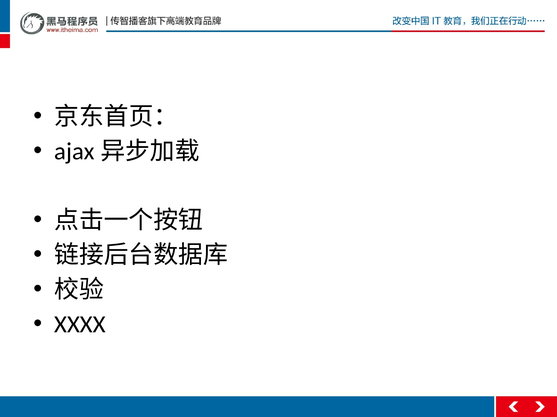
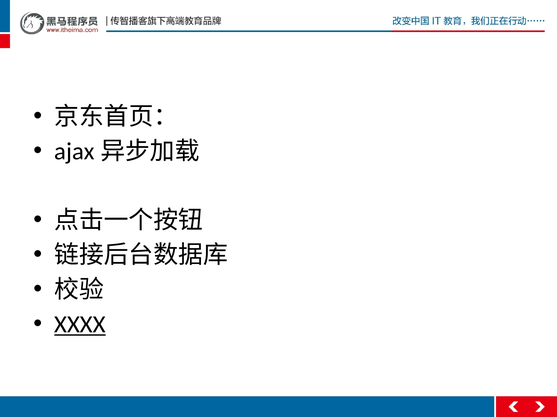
XXXX underline: none -> present (80, 325)
